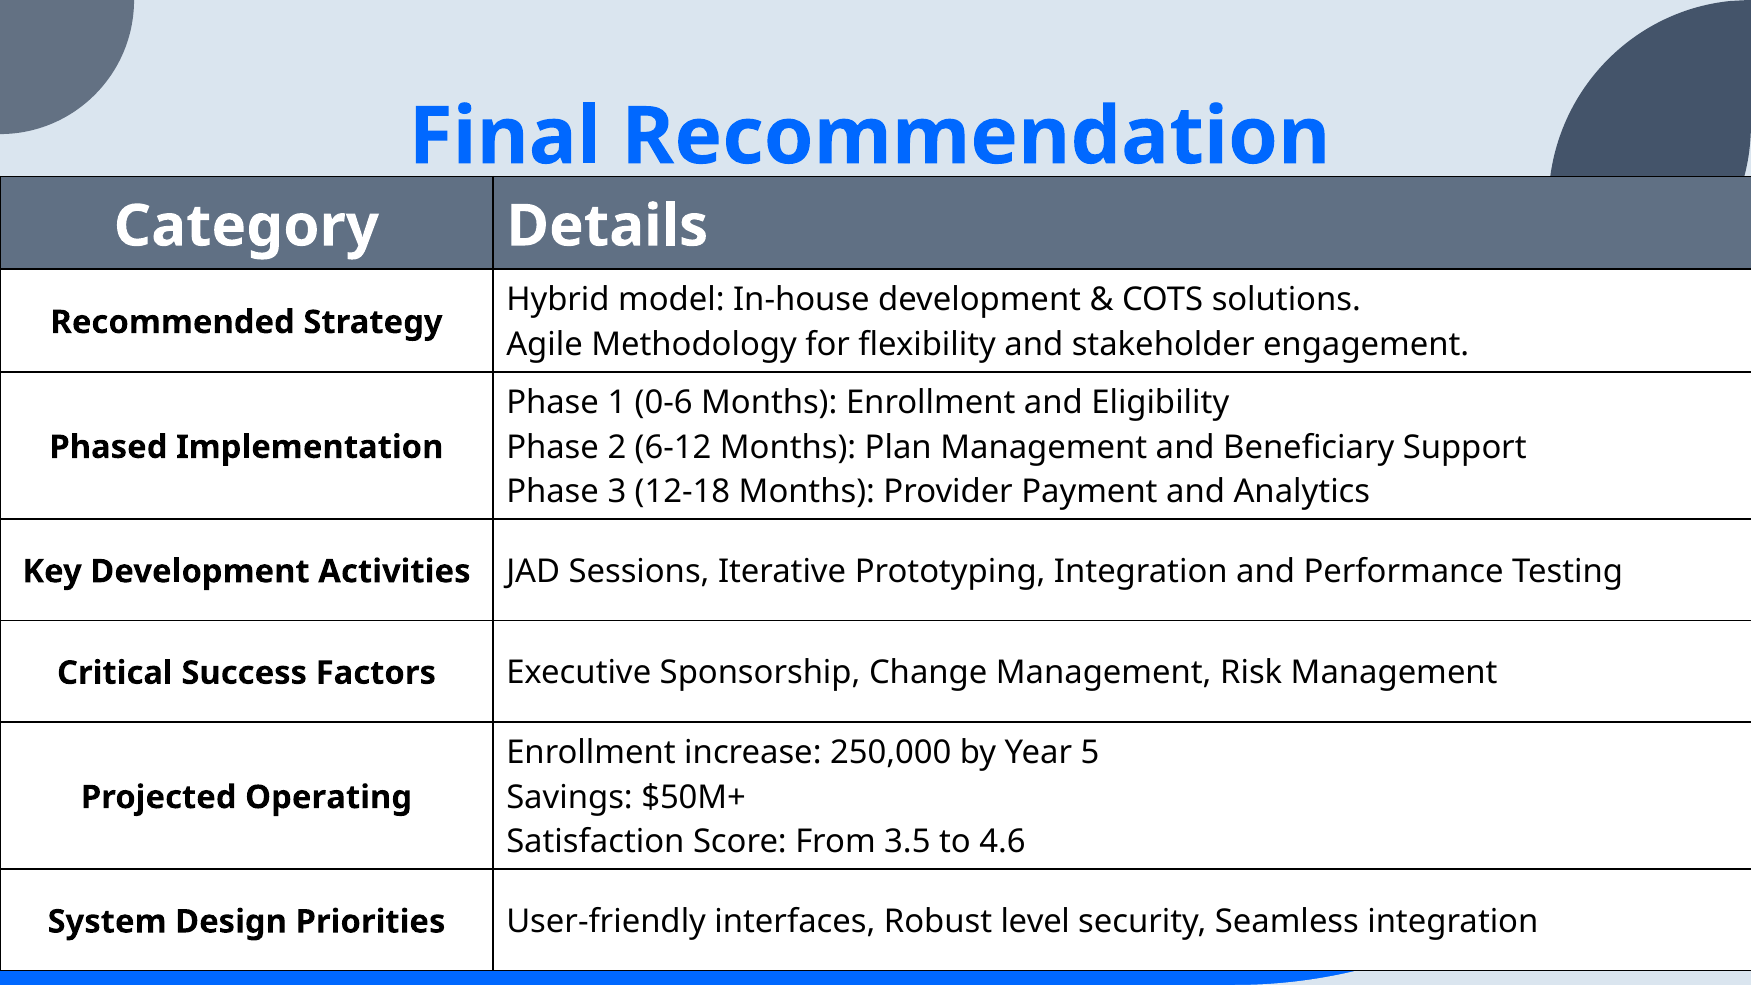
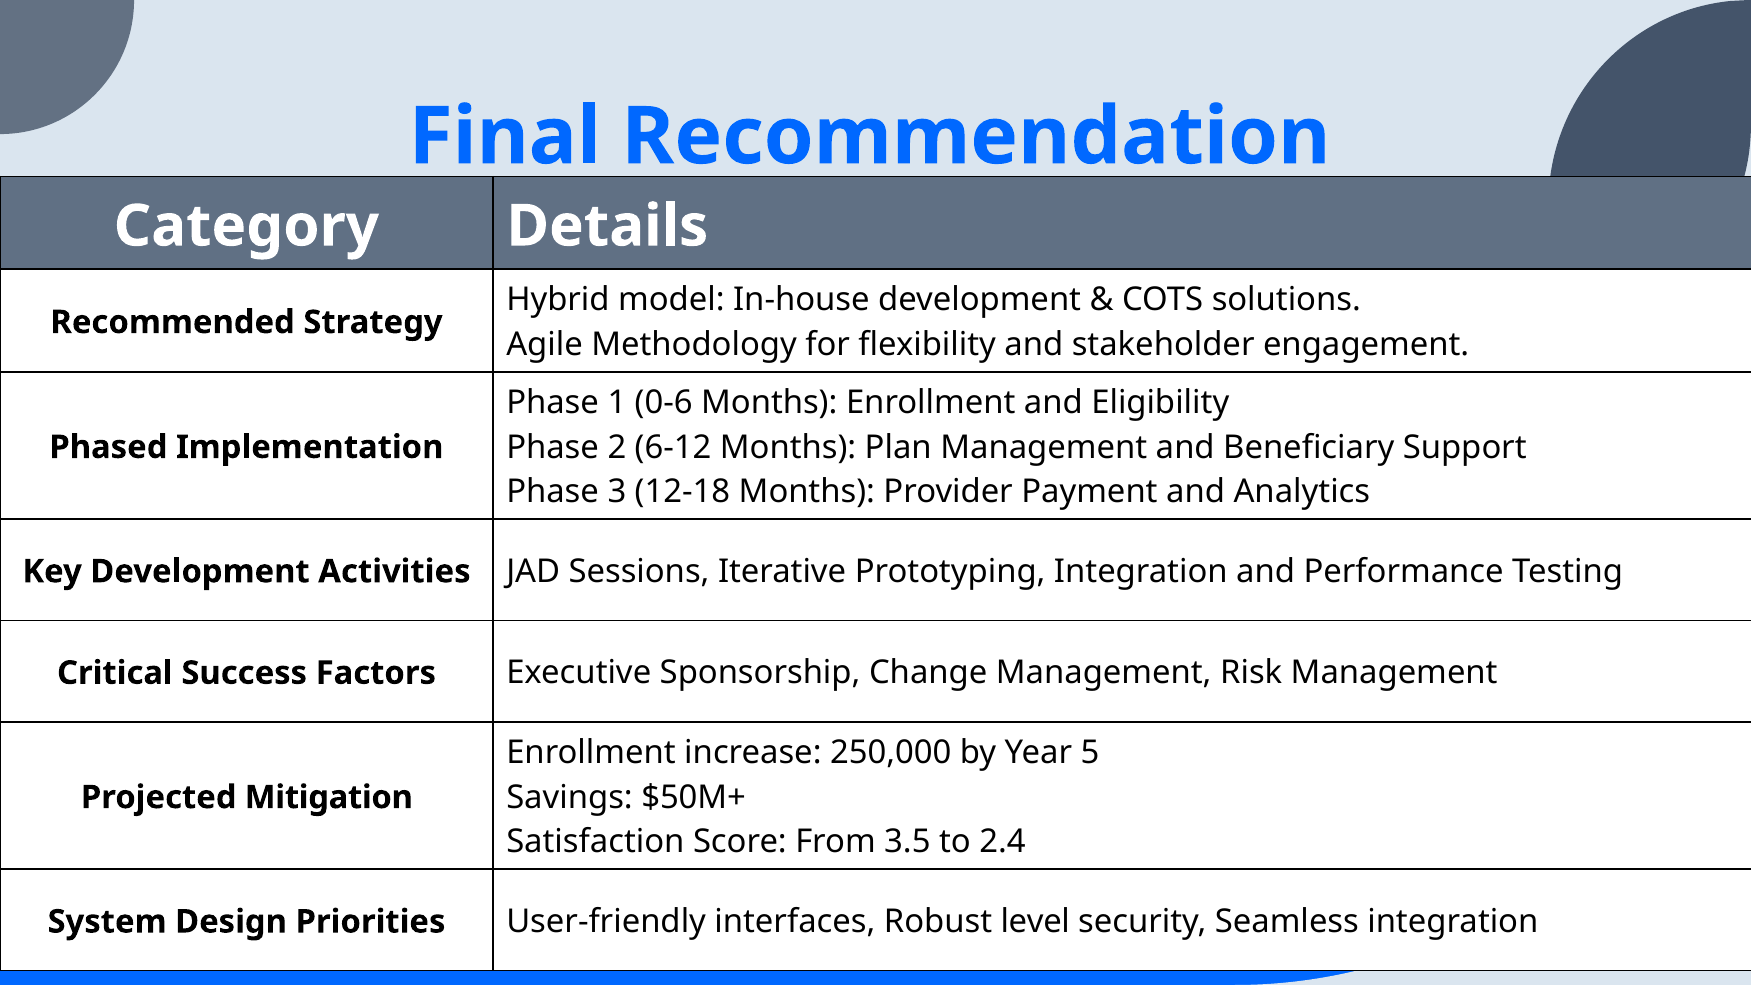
Operating: Operating -> Mitigation (329, 797)
4.6: 4.6 -> 2.4 (1003, 842)
